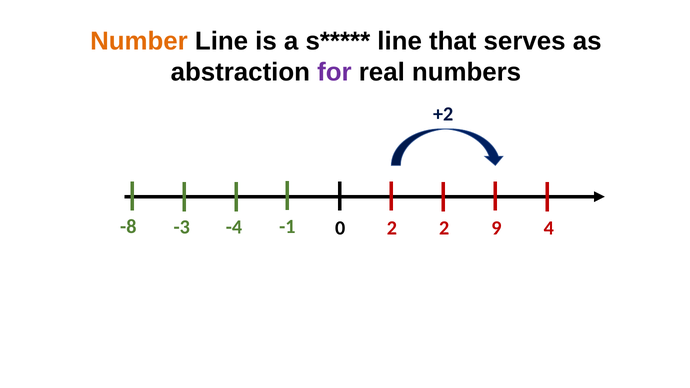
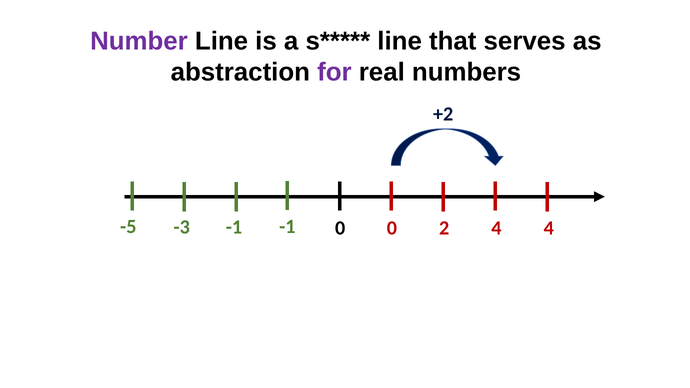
Number colour: orange -> purple (139, 41)
-8: -8 -> -5 (128, 227)
-4: -4 -> -1 (234, 227)
0 2: 2 -> 0 (392, 228)
2 9: 9 -> 4 (496, 228)
